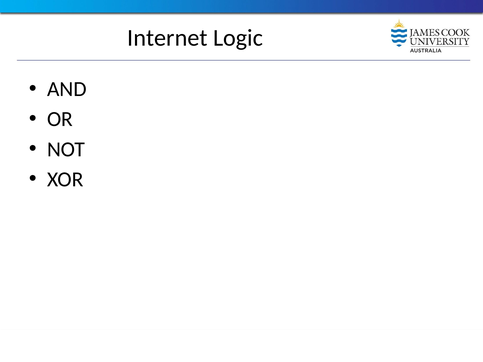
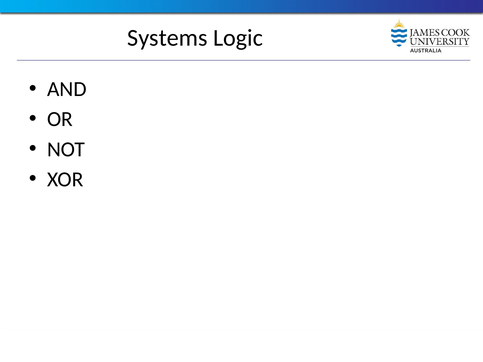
Internet: Internet -> Systems (167, 38)
